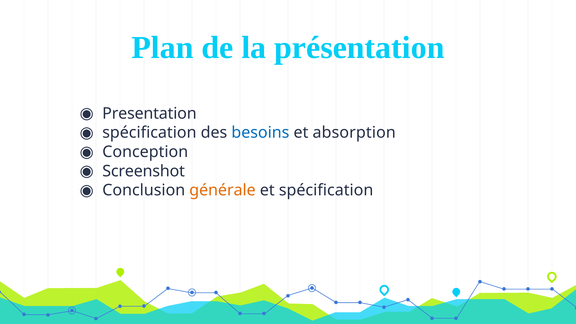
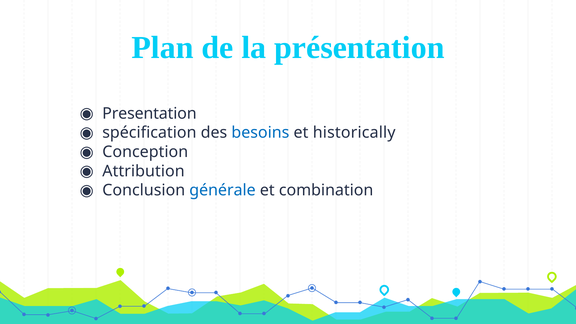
absorption: absorption -> historically (354, 133)
Screenshot: Screenshot -> Attribution (144, 171)
générale colour: orange -> blue (222, 190)
et spécification: spécification -> combination (326, 190)
